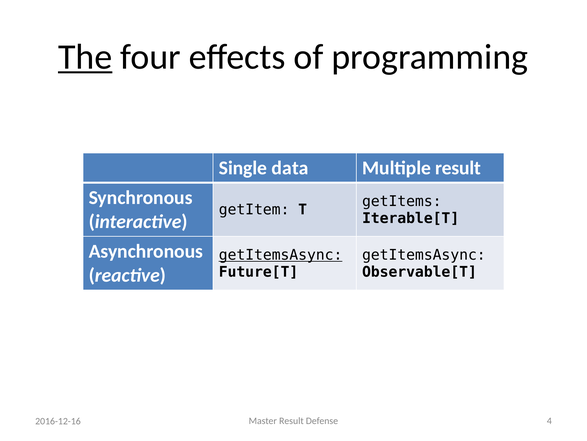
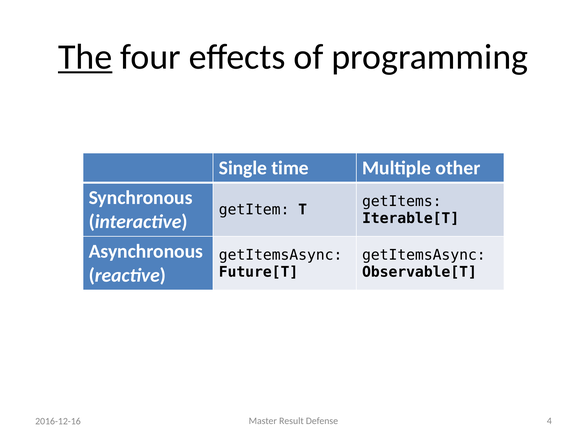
data: data -> time (290, 168)
Multiple result: result -> other (458, 168)
getItemsAsync underline: present -> none (281, 255)
